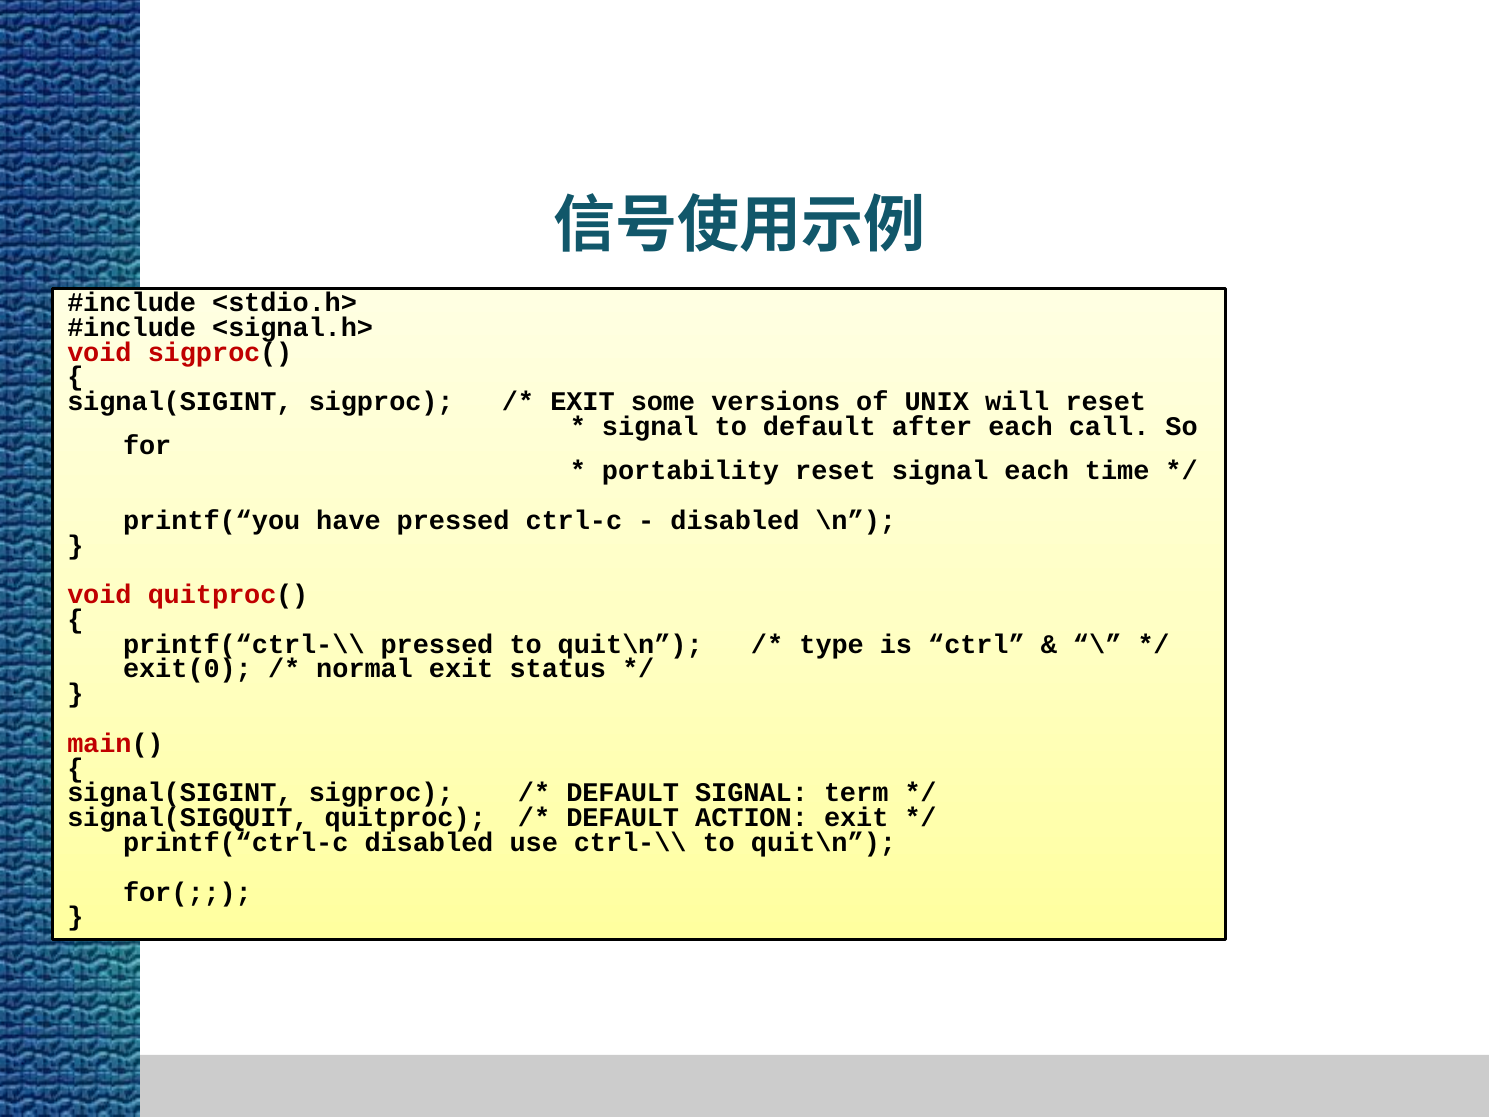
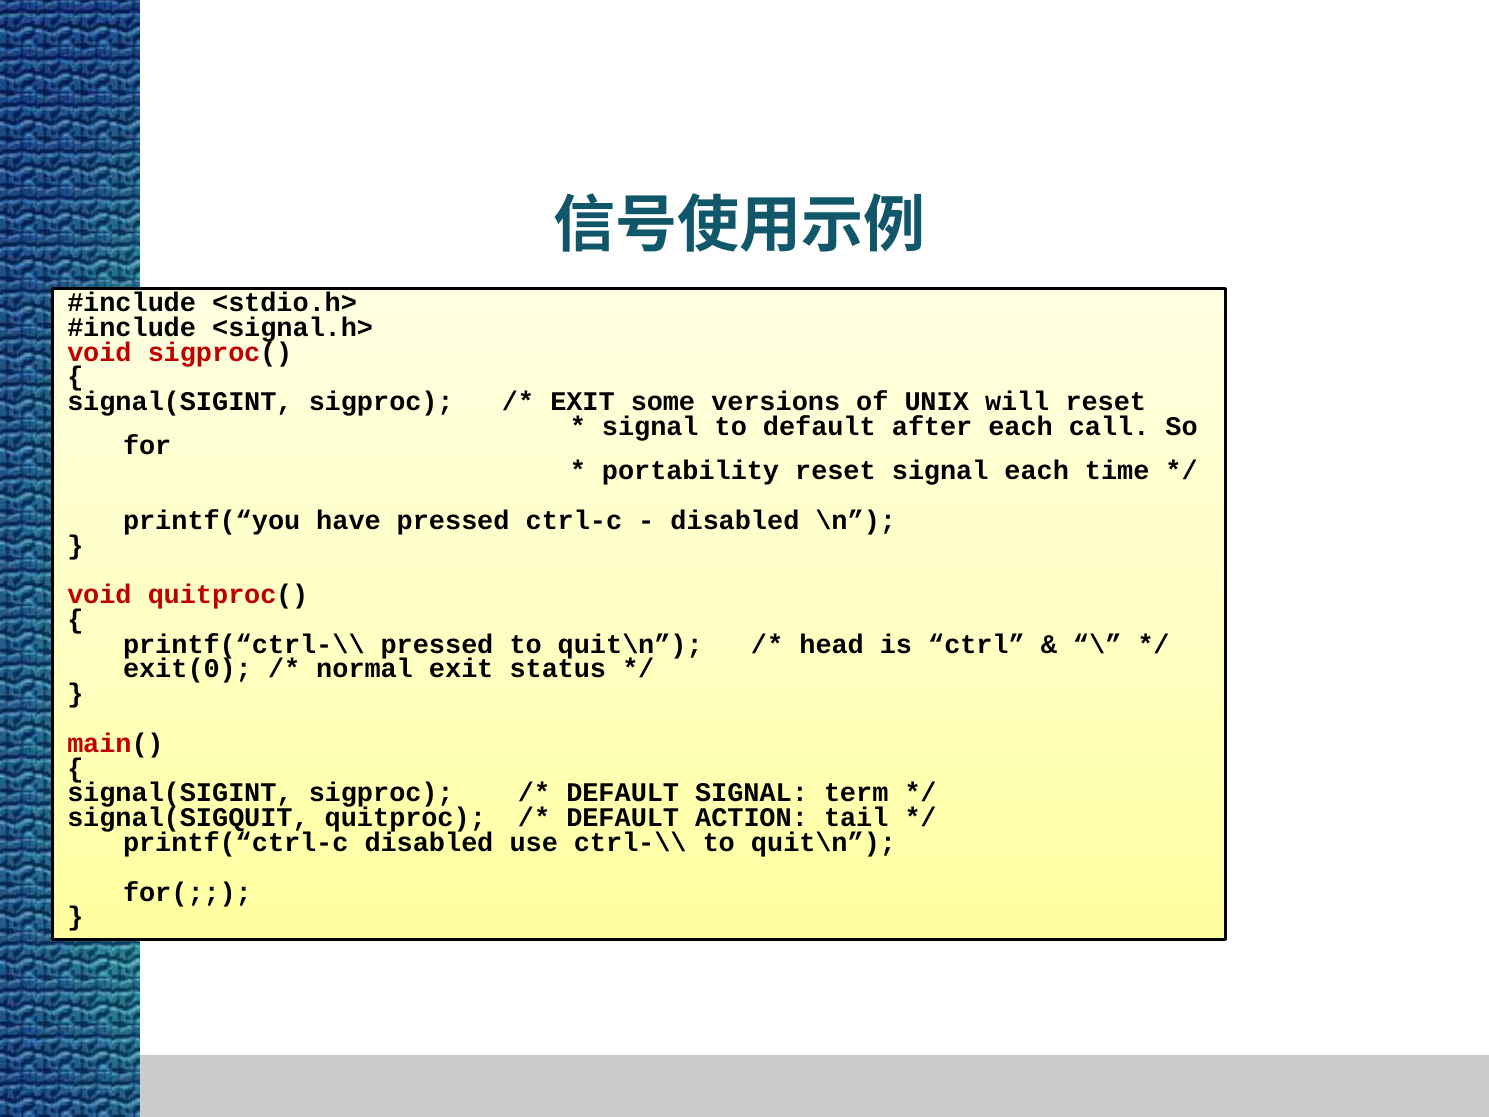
type: type -> head (832, 644)
ACTION exit: exit -> tail (856, 818)
